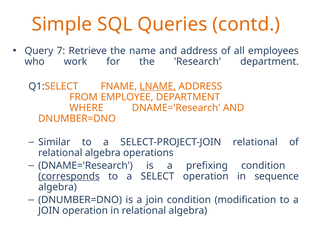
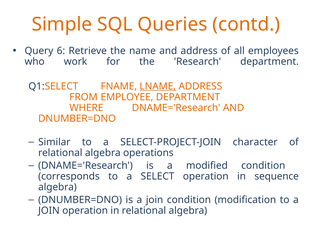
7: 7 -> 6 (61, 51)
SELECT-PROJECT-JOIN relational: relational -> character (255, 142)
prefixing: prefixing -> modified (207, 166)
corresponds underline: present -> none (69, 176)
